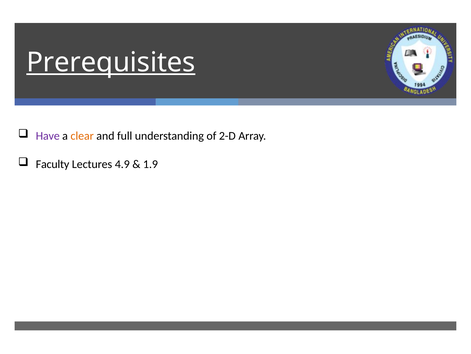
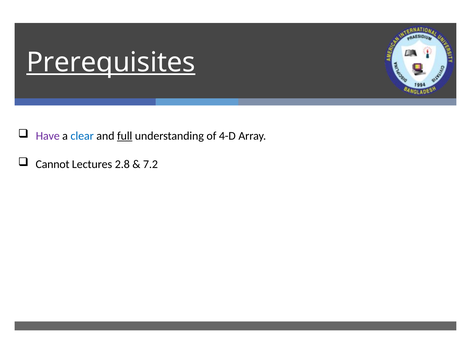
clear colour: orange -> blue (82, 136)
full underline: none -> present (125, 136)
2-D: 2-D -> 4-D (227, 136)
Faculty: Faculty -> Cannot (53, 164)
4.9: 4.9 -> 2.8 (122, 164)
1.9: 1.9 -> 7.2 (150, 164)
